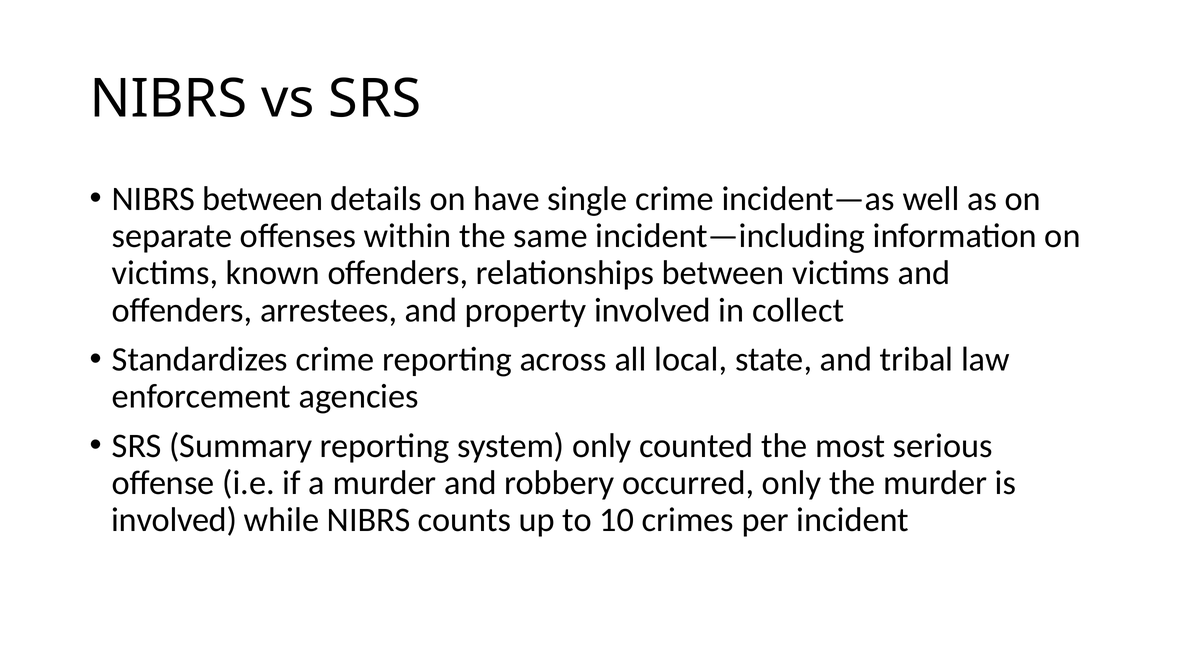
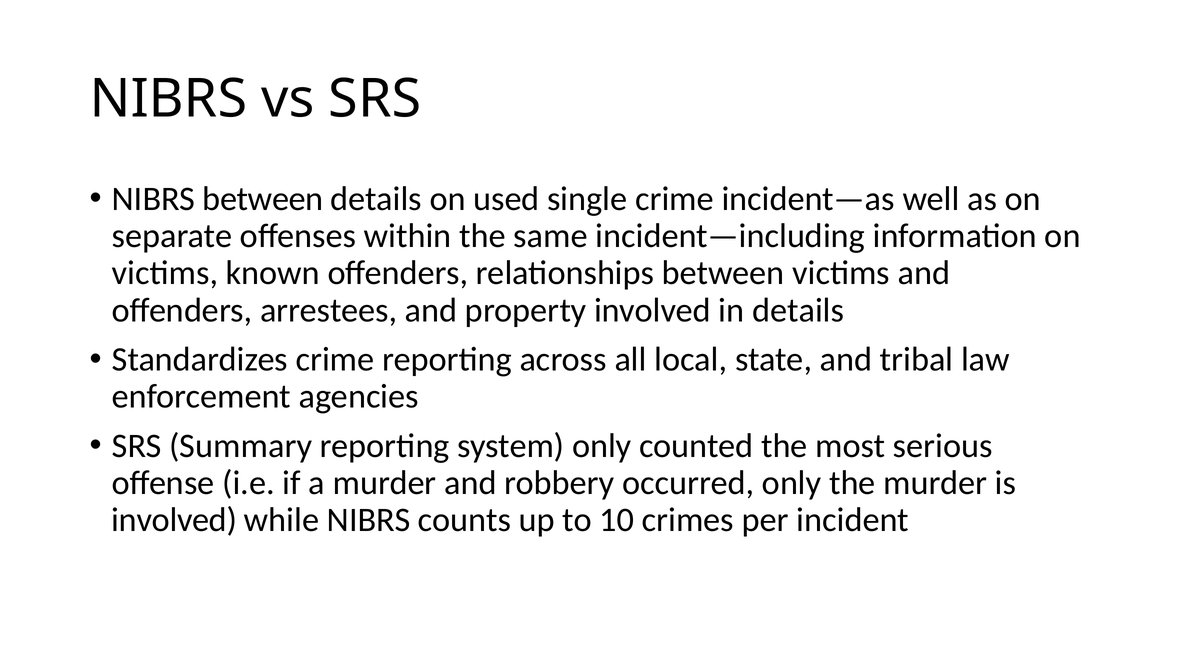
have: have -> used (506, 199)
in collect: collect -> details (798, 310)
